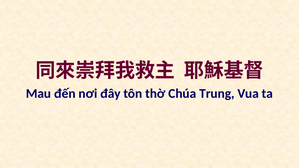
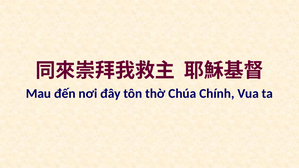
Trung: Trung -> Chính (217, 94)
